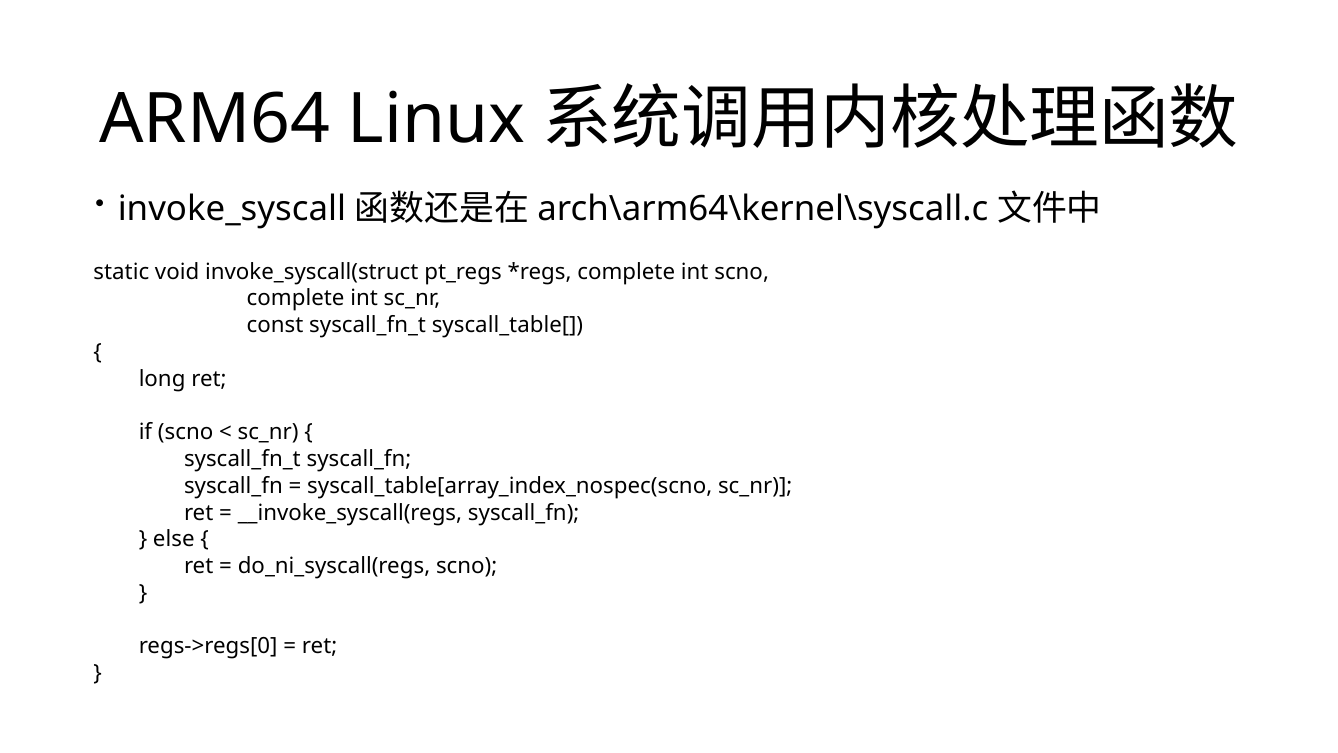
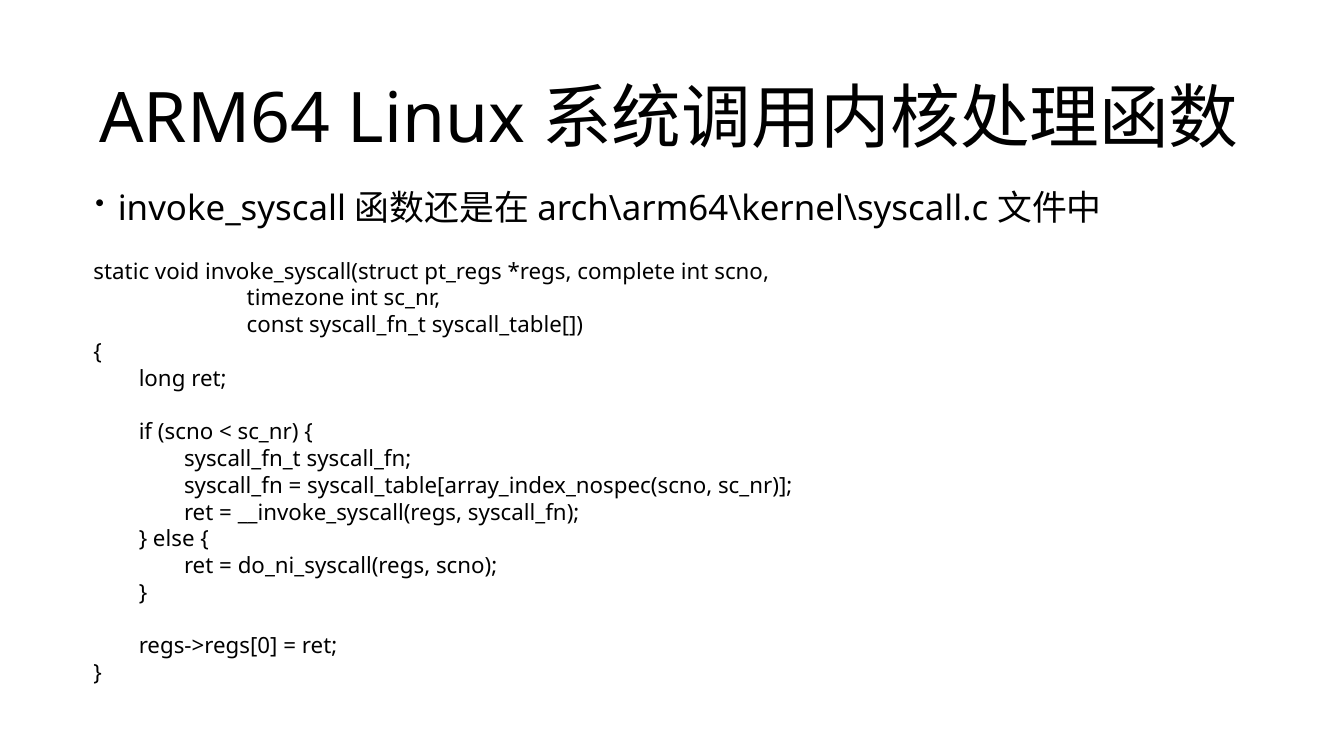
complete: complete -> timezone (296, 298)
